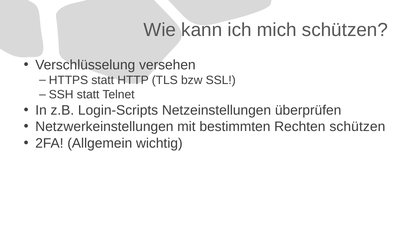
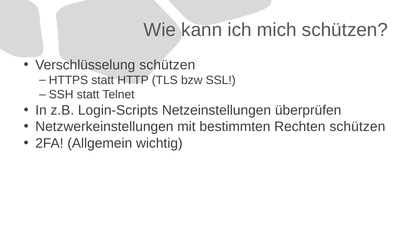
Verschlüsselung versehen: versehen -> schützen (167, 65)
